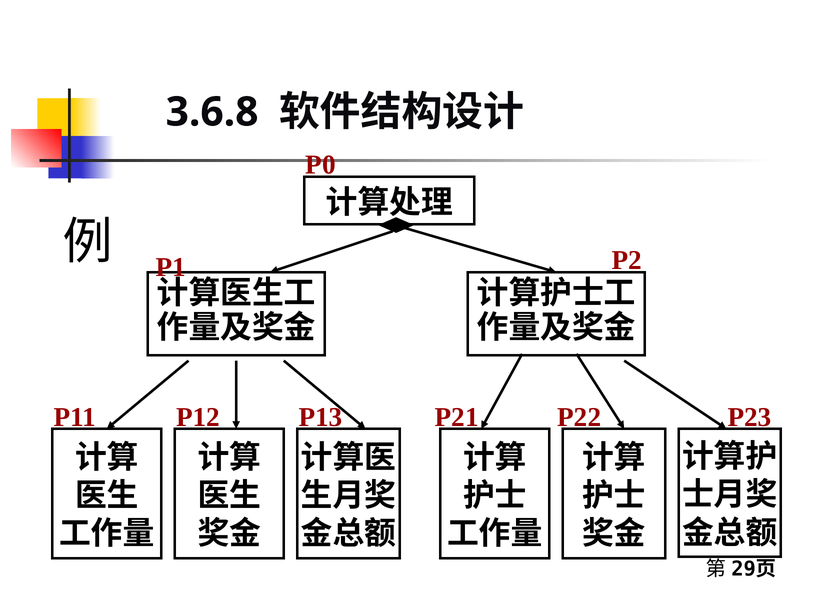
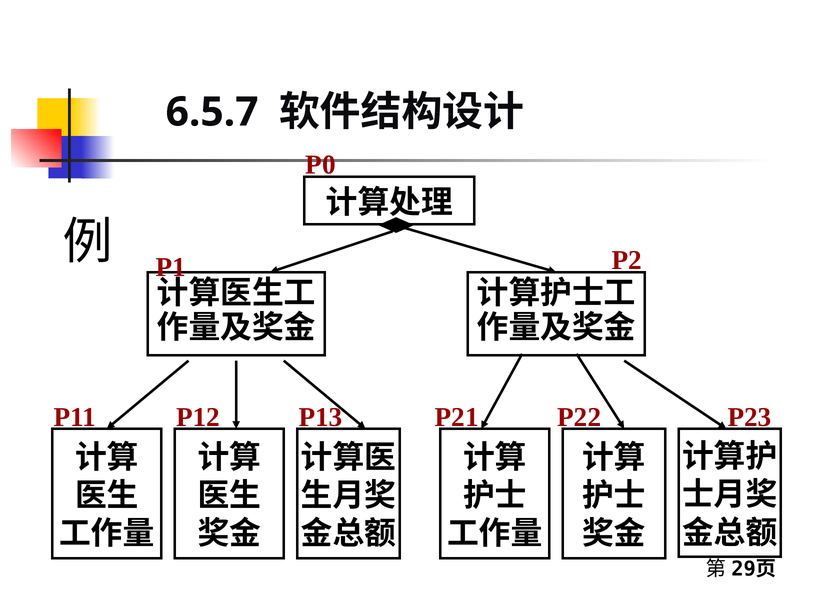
3.6.8: 3.6.8 -> 6.5.7 (212, 112)
